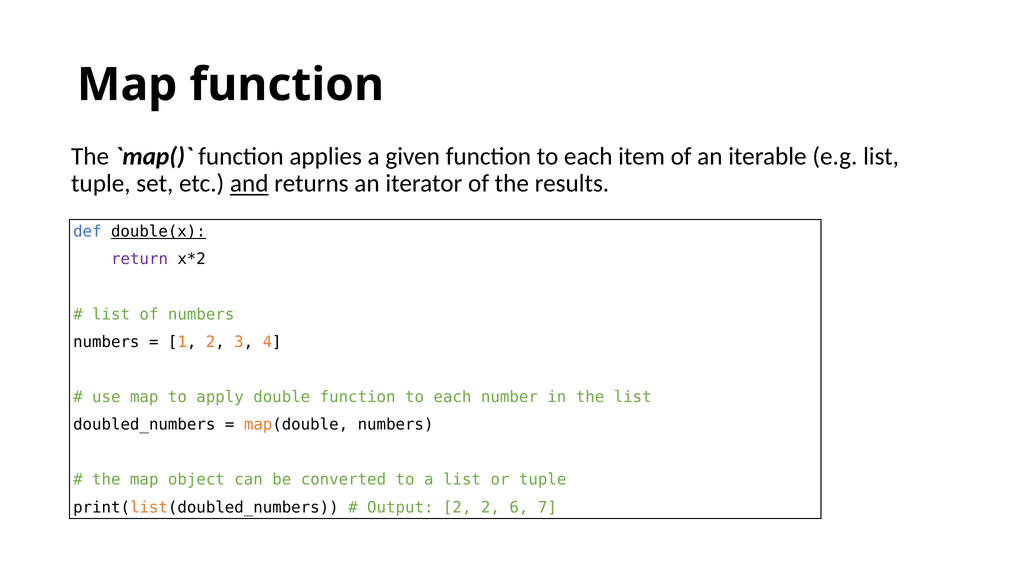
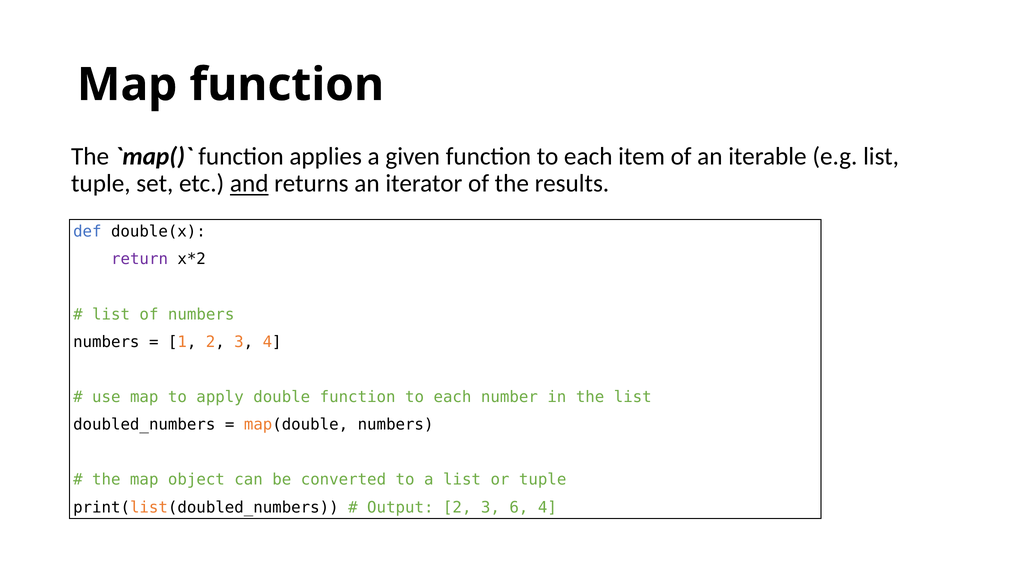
double(x underline: present -> none (158, 231)
Output 2 2: 2 -> 3 (490, 507)
6 7: 7 -> 4 (547, 507)
